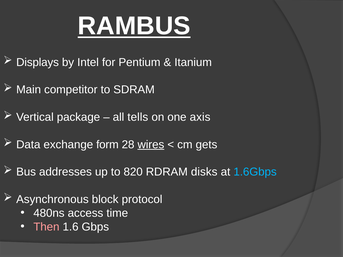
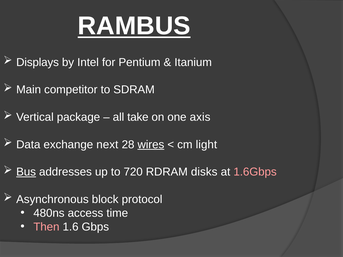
tells: tells -> take (138, 117)
form: form -> next (107, 145)
gets: gets -> light (206, 145)
Bus underline: none -> present (26, 172)
820: 820 -> 720 (133, 172)
1.6Gbps colour: light blue -> pink (255, 172)
